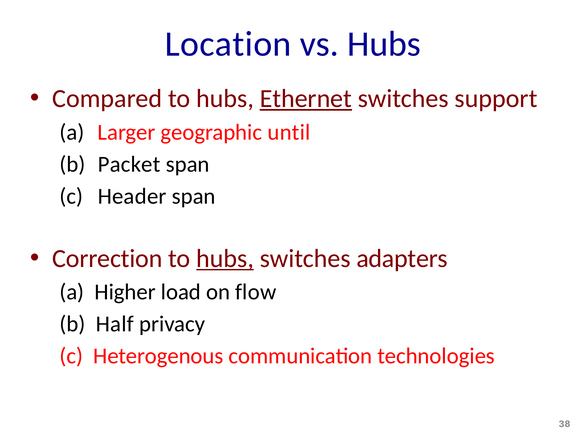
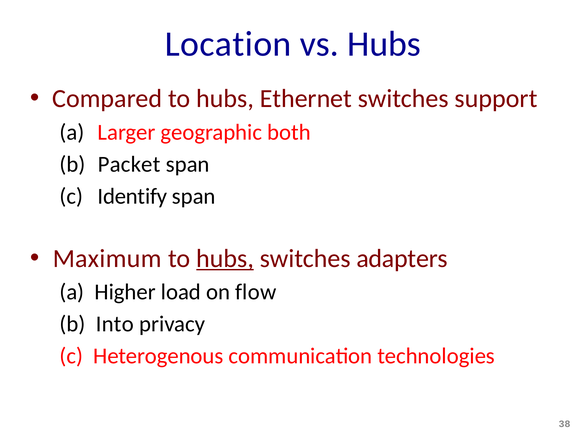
Ethernet underline: present -> none (306, 99)
until: until -> both (289, 132)
Header: Header -> Identify (132, 196)
Correction: Correction -> Maximum (107, 258)
Half: Half -> Into (115, 324)
